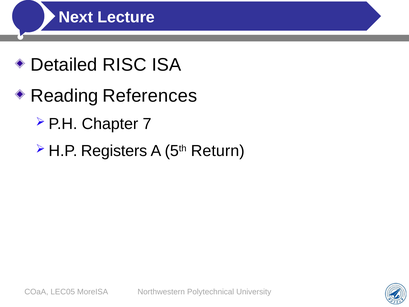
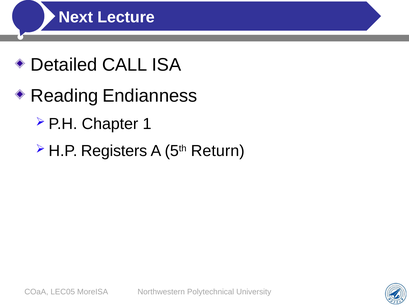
RISC: RISC -> CALL (125, 65)
References: References -> Endianness (150, 96)
7: 7 -> 1 (147, 124)
